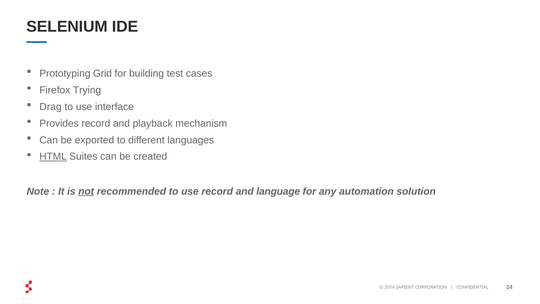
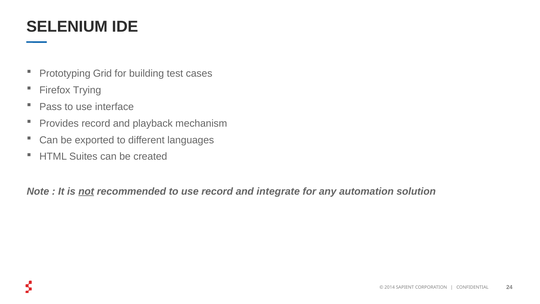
Drag: Drag -> Pass (51, 107)
HTML underline: present -> none (53, 157)
language: language -> integrate (278, 191)
